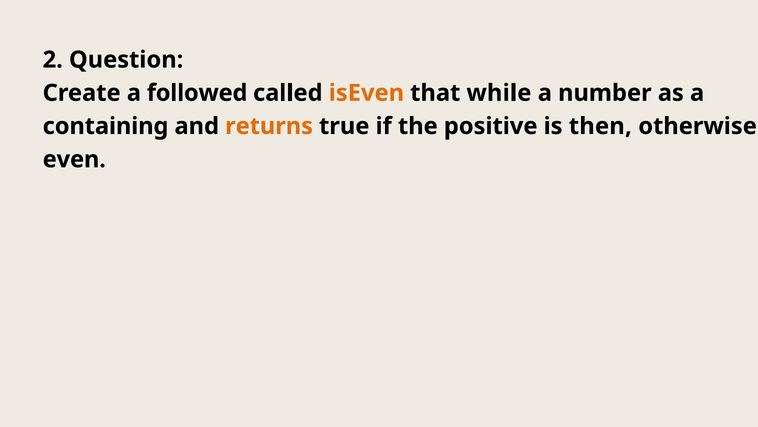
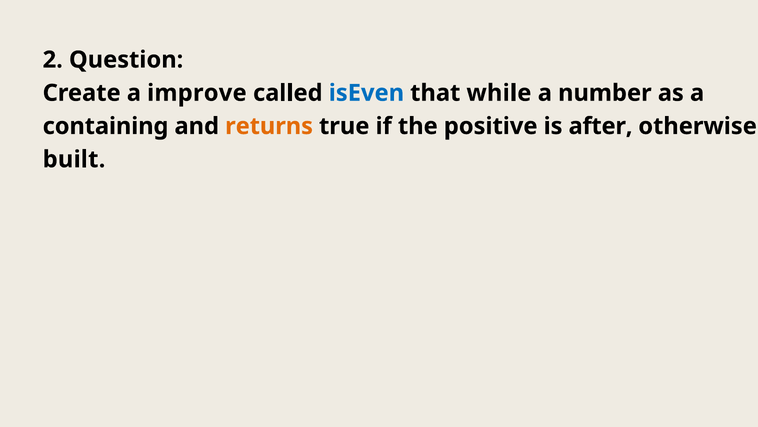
followed: followed -> improve (197, 93)
isEven colour: orange -> blue (366, 93)
then: then -> after (601, 126)
even: even -> built (74, 159)
